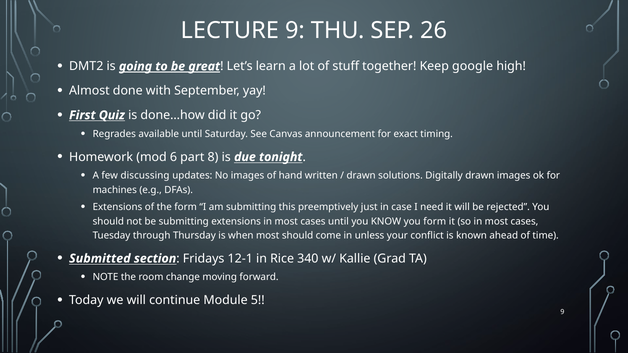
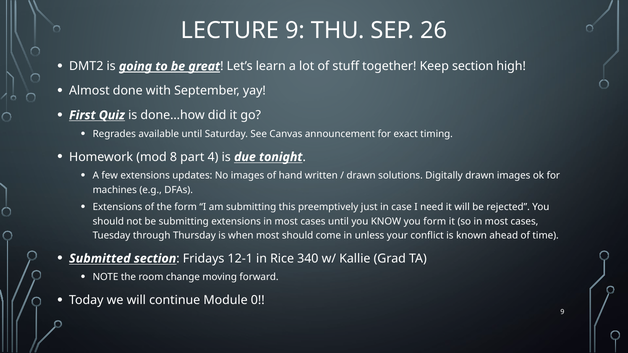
Keep google: google -> section (473, 66)
6: 6 -> 8 (173, 157)
8: 8 -> 4 (213, 157)
few discussing: discussing -> extensions (145, 176)
5: 5 -> 0 (258, 300)
